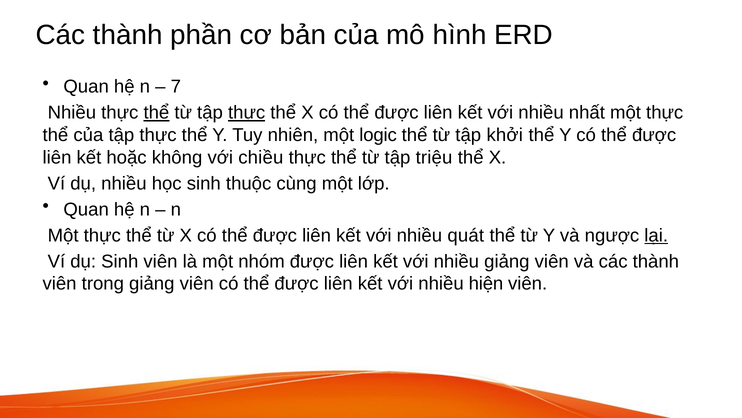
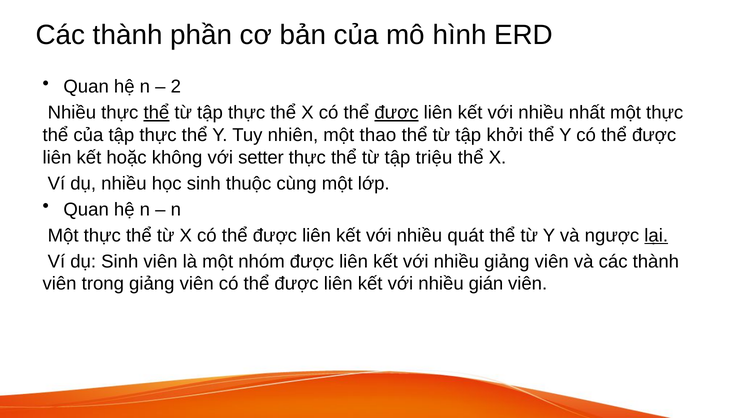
7: 7 -> 2 (176, 87)
thực underline: present -> none (247, 113)
được underline: none -> present (397, 113)
logic: logic -> thao (378, 135)
chiều: chiều -> setter (261, 157)
hiện: hiện -> gián (486, 283)
